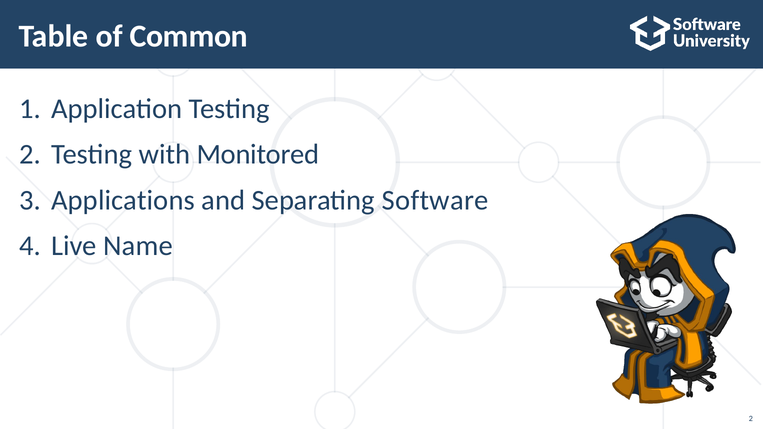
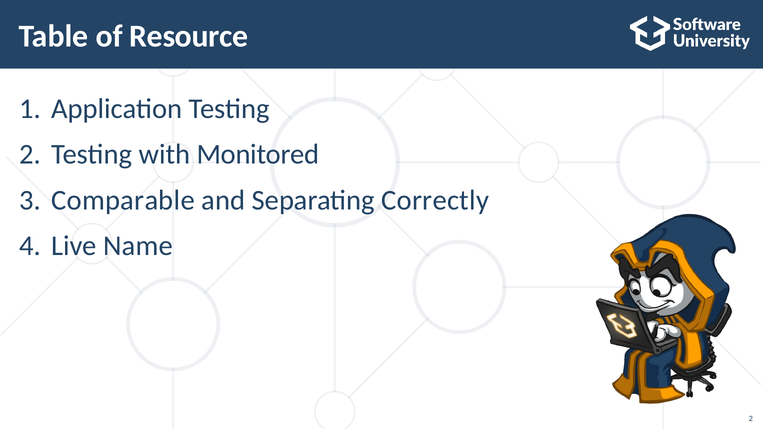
Common: Common -> Resource (189, 36)
Applications: Applications -> Comparable (123, 200)
Software: Software -> Correctly (435, 200)
